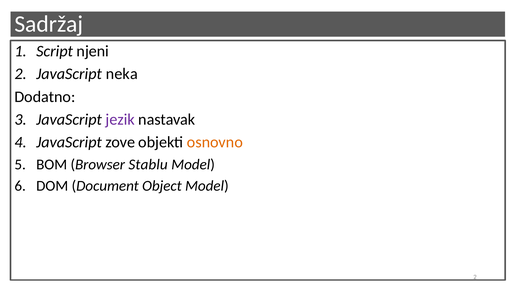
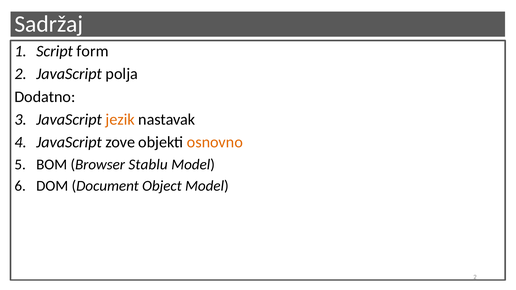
njeni: njeni -> form (93, 51)
neka: neka -> polja (122, 74)
jezik colour: purple -> orange (120, 120)
